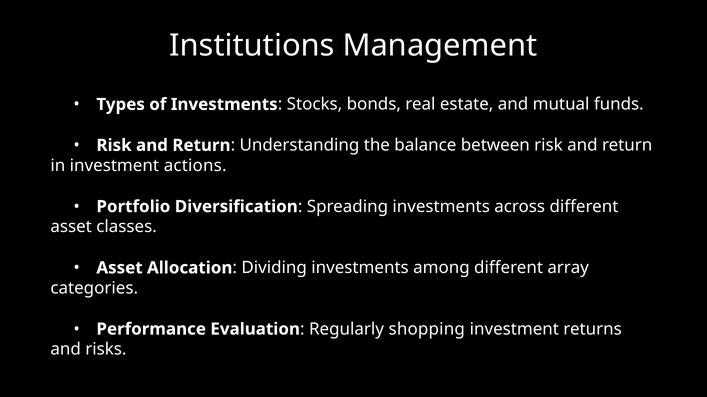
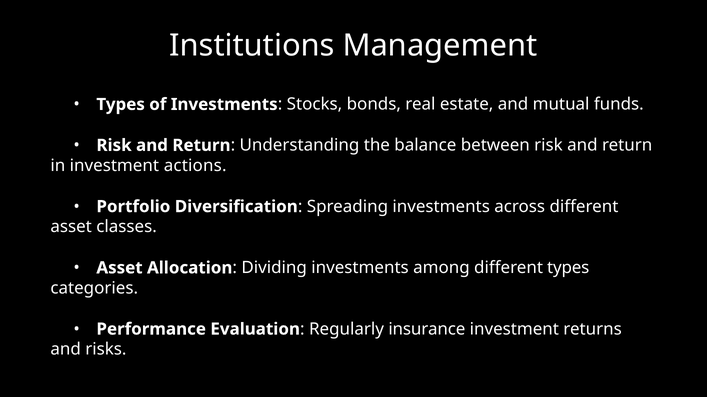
different array: array -> types (568, 268)
shopping: shopping -> insurance (427, 330)
